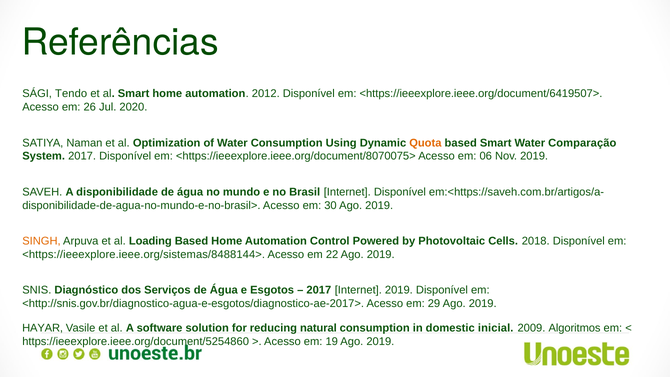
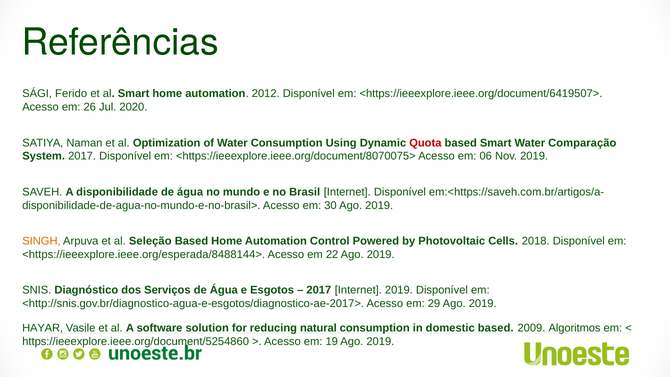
Tendo: Tendo -> Ferido (71, 94)
Quota colour: orange -> red (425, 143)
Loading: Loading -> Seleção (150, 241)
<https://ieeexplore.ieee.org/sistemas/8488144>: <https://ieeexplore.ieee.org/sistemas/8488144> -> <https://ieeexplore.ieee.org/esperada/8488144> (144, 254)
domestic inicial: inicial -> based (496, 328)
